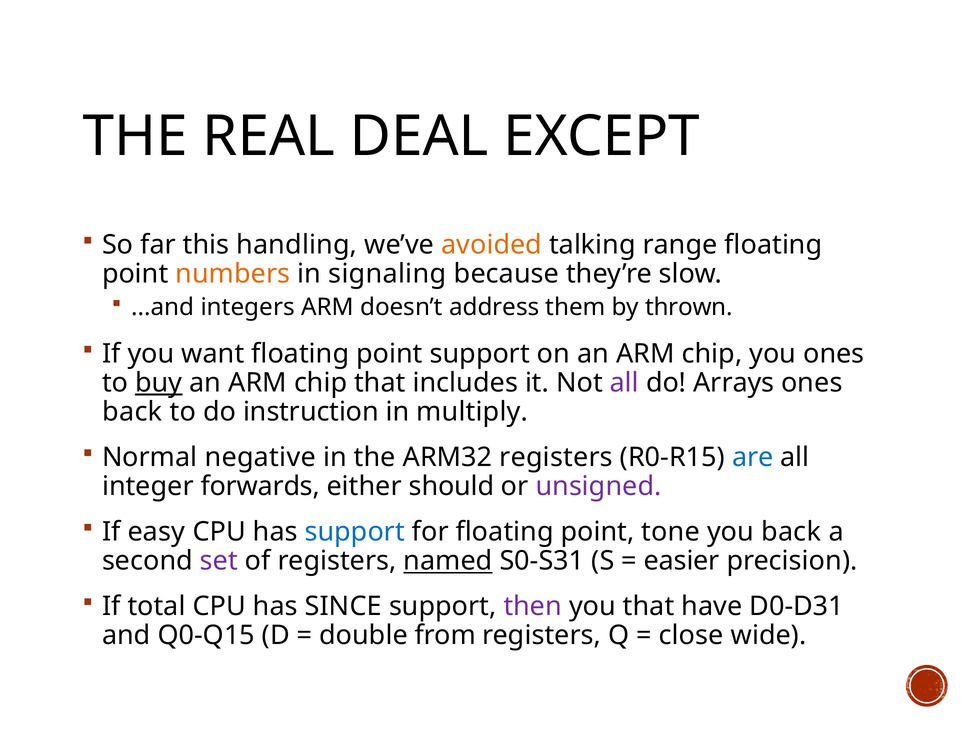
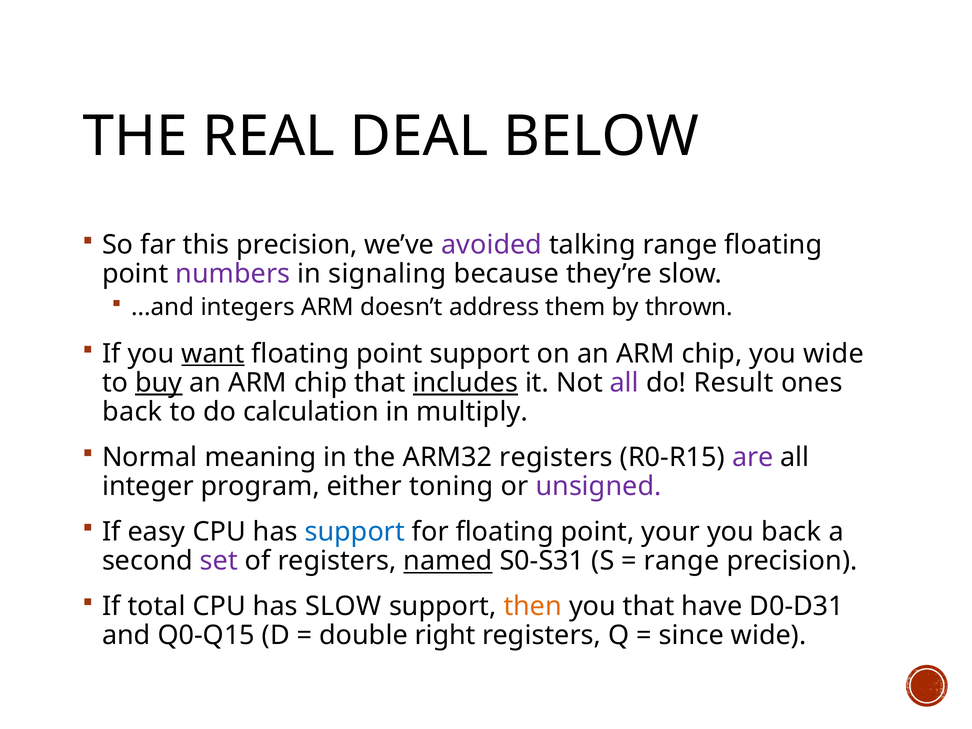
EXCEPT: EXCEPT -> BELOW (601, 137)
this handling: handling -> precision (297, 245)
avoided colour: orange -> purple (492, 245)
numbers colour: orange -> purple (233, 274)
want underline: none -> present (213, 354)
you ones: ones -> wide (834, 354)
includes underline: none -> present (465, 383)
Arrays: Arrays -> Result (734, 383)
instruction: instruction -> calculation (311, 412)
negative: negative -> meaning (260, 457)
are colour: blue -> purple (753, 457)
forwards: forwards -> program (260, 486)
should: should -> toning (451, 486)
tone: tone -> your (671, 532)
easier: easier -> range (682, 561)
has SINCE: SINCE -> SLOW (343, 606)
then colour: purple -> orange (533, 606)
from: from -> right (445, 636)
close: close -> since (691, 636)
